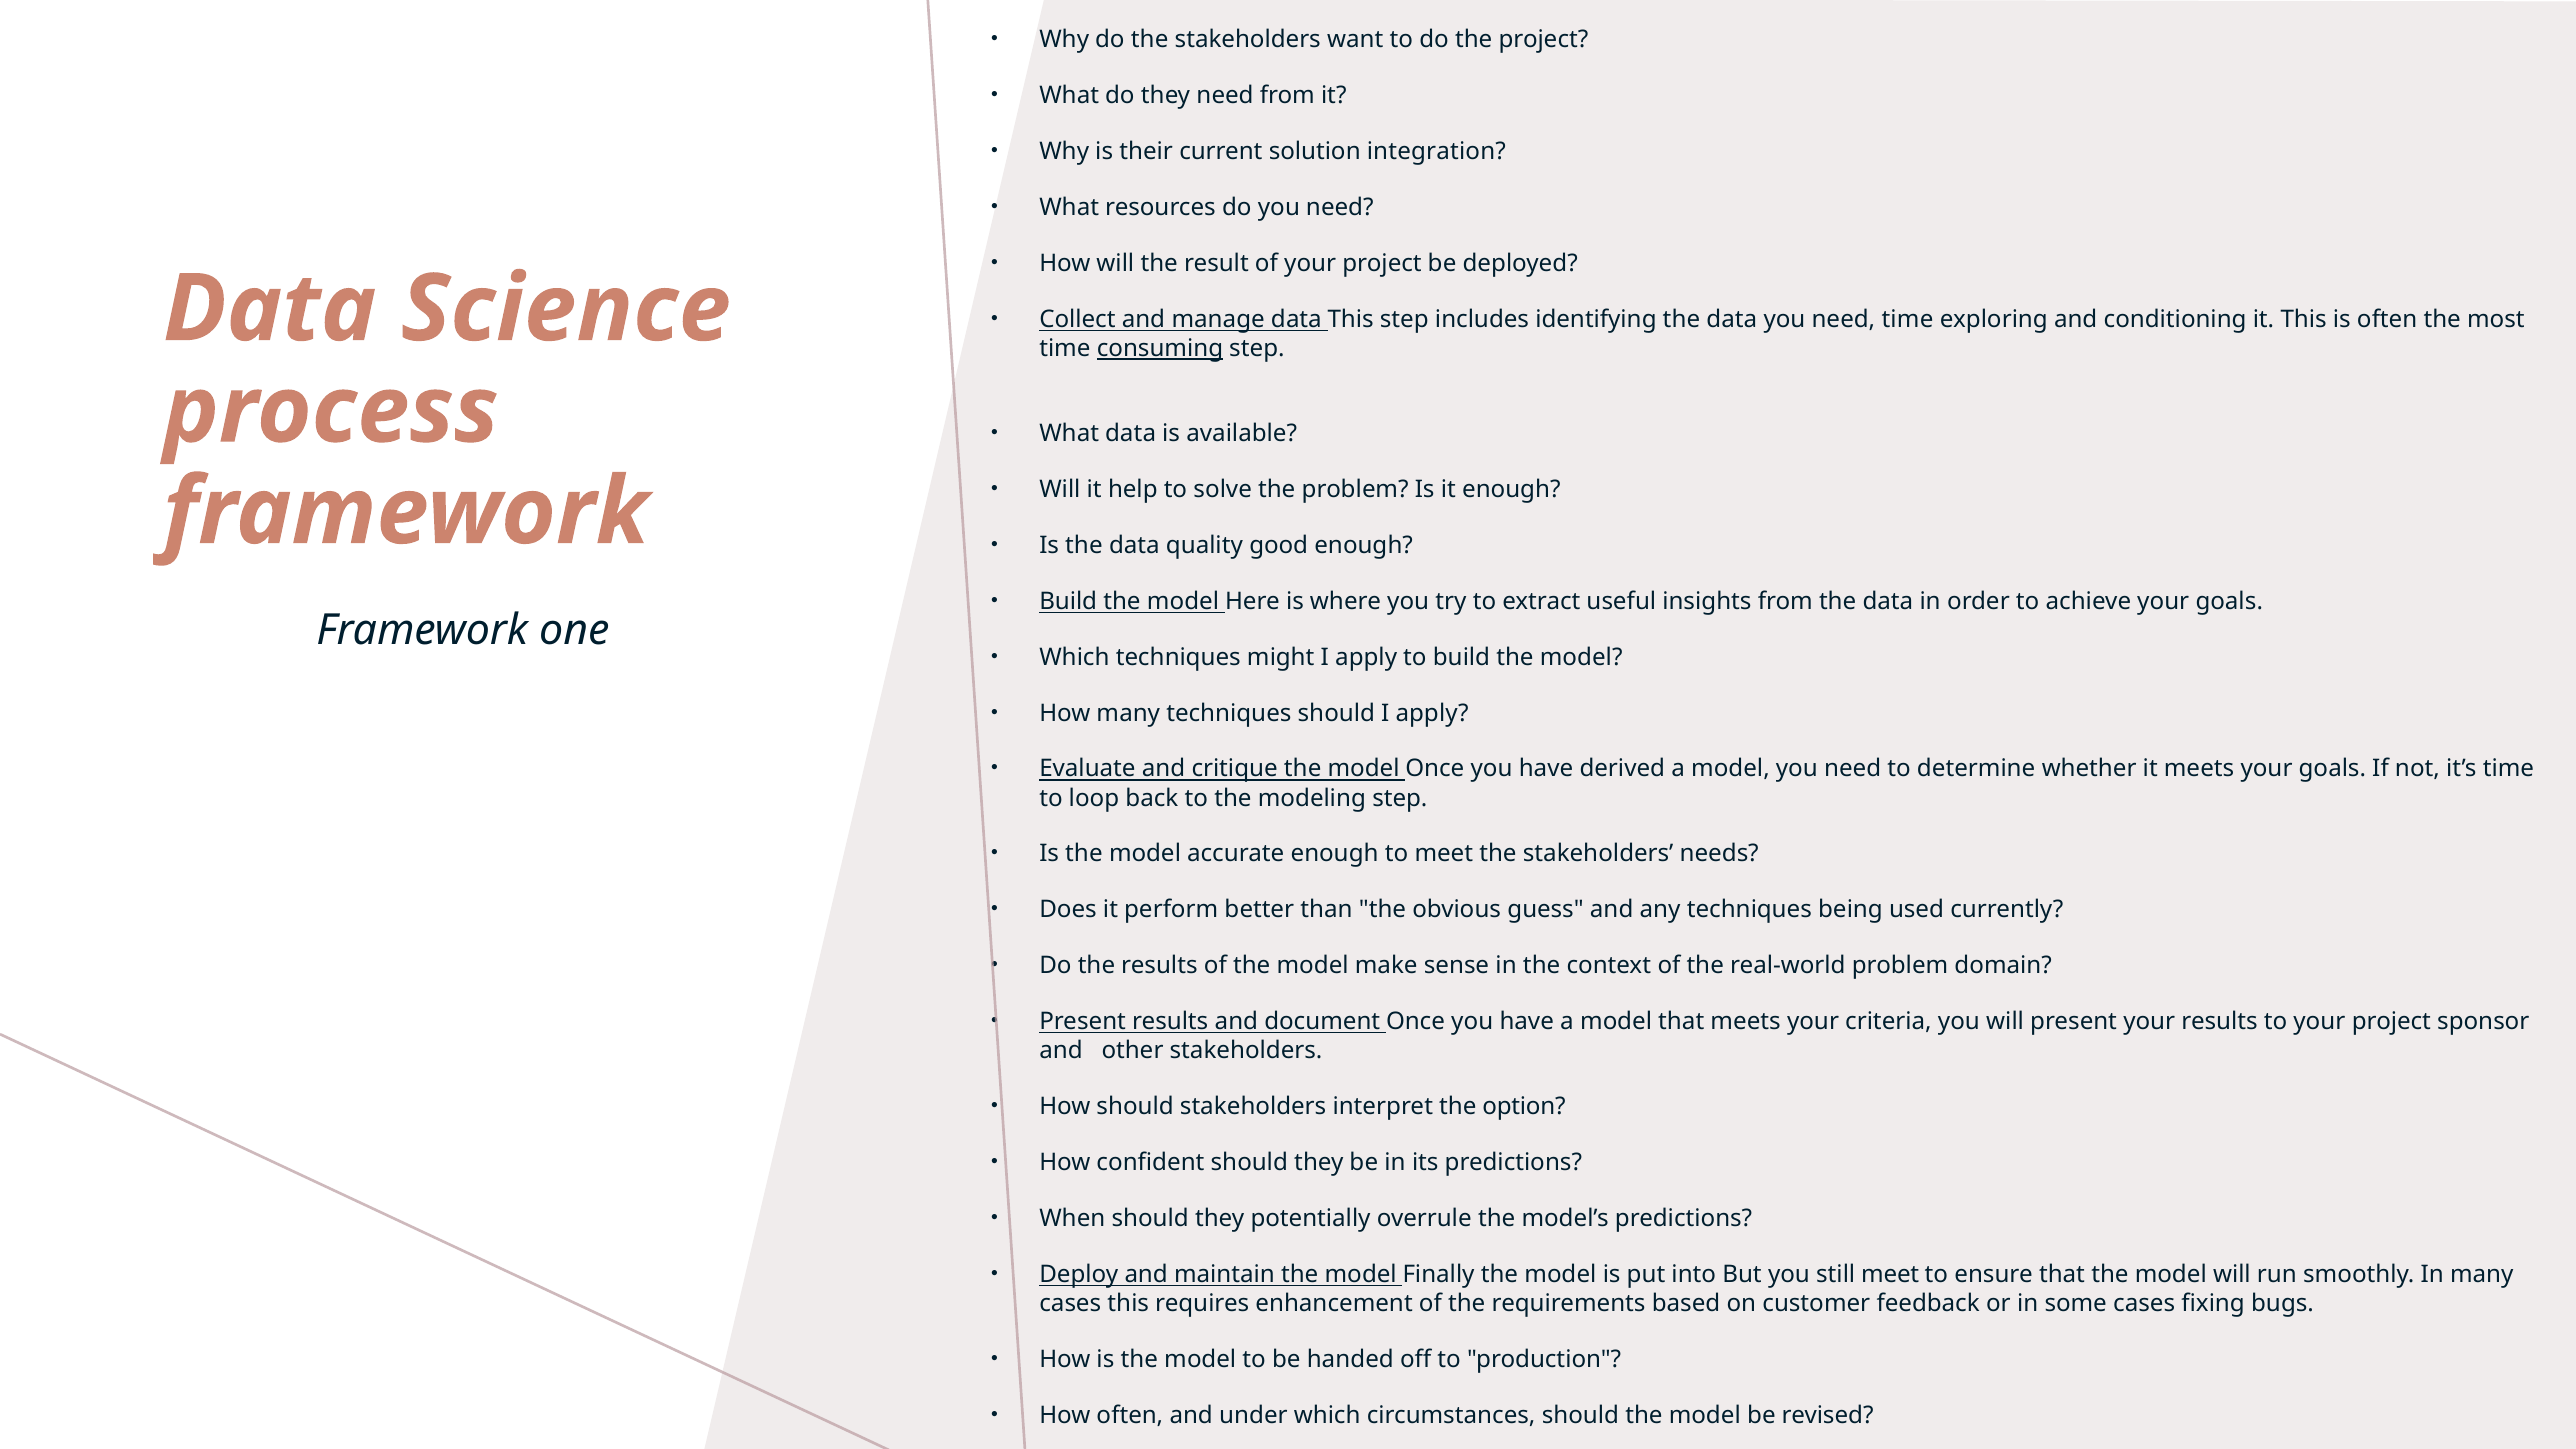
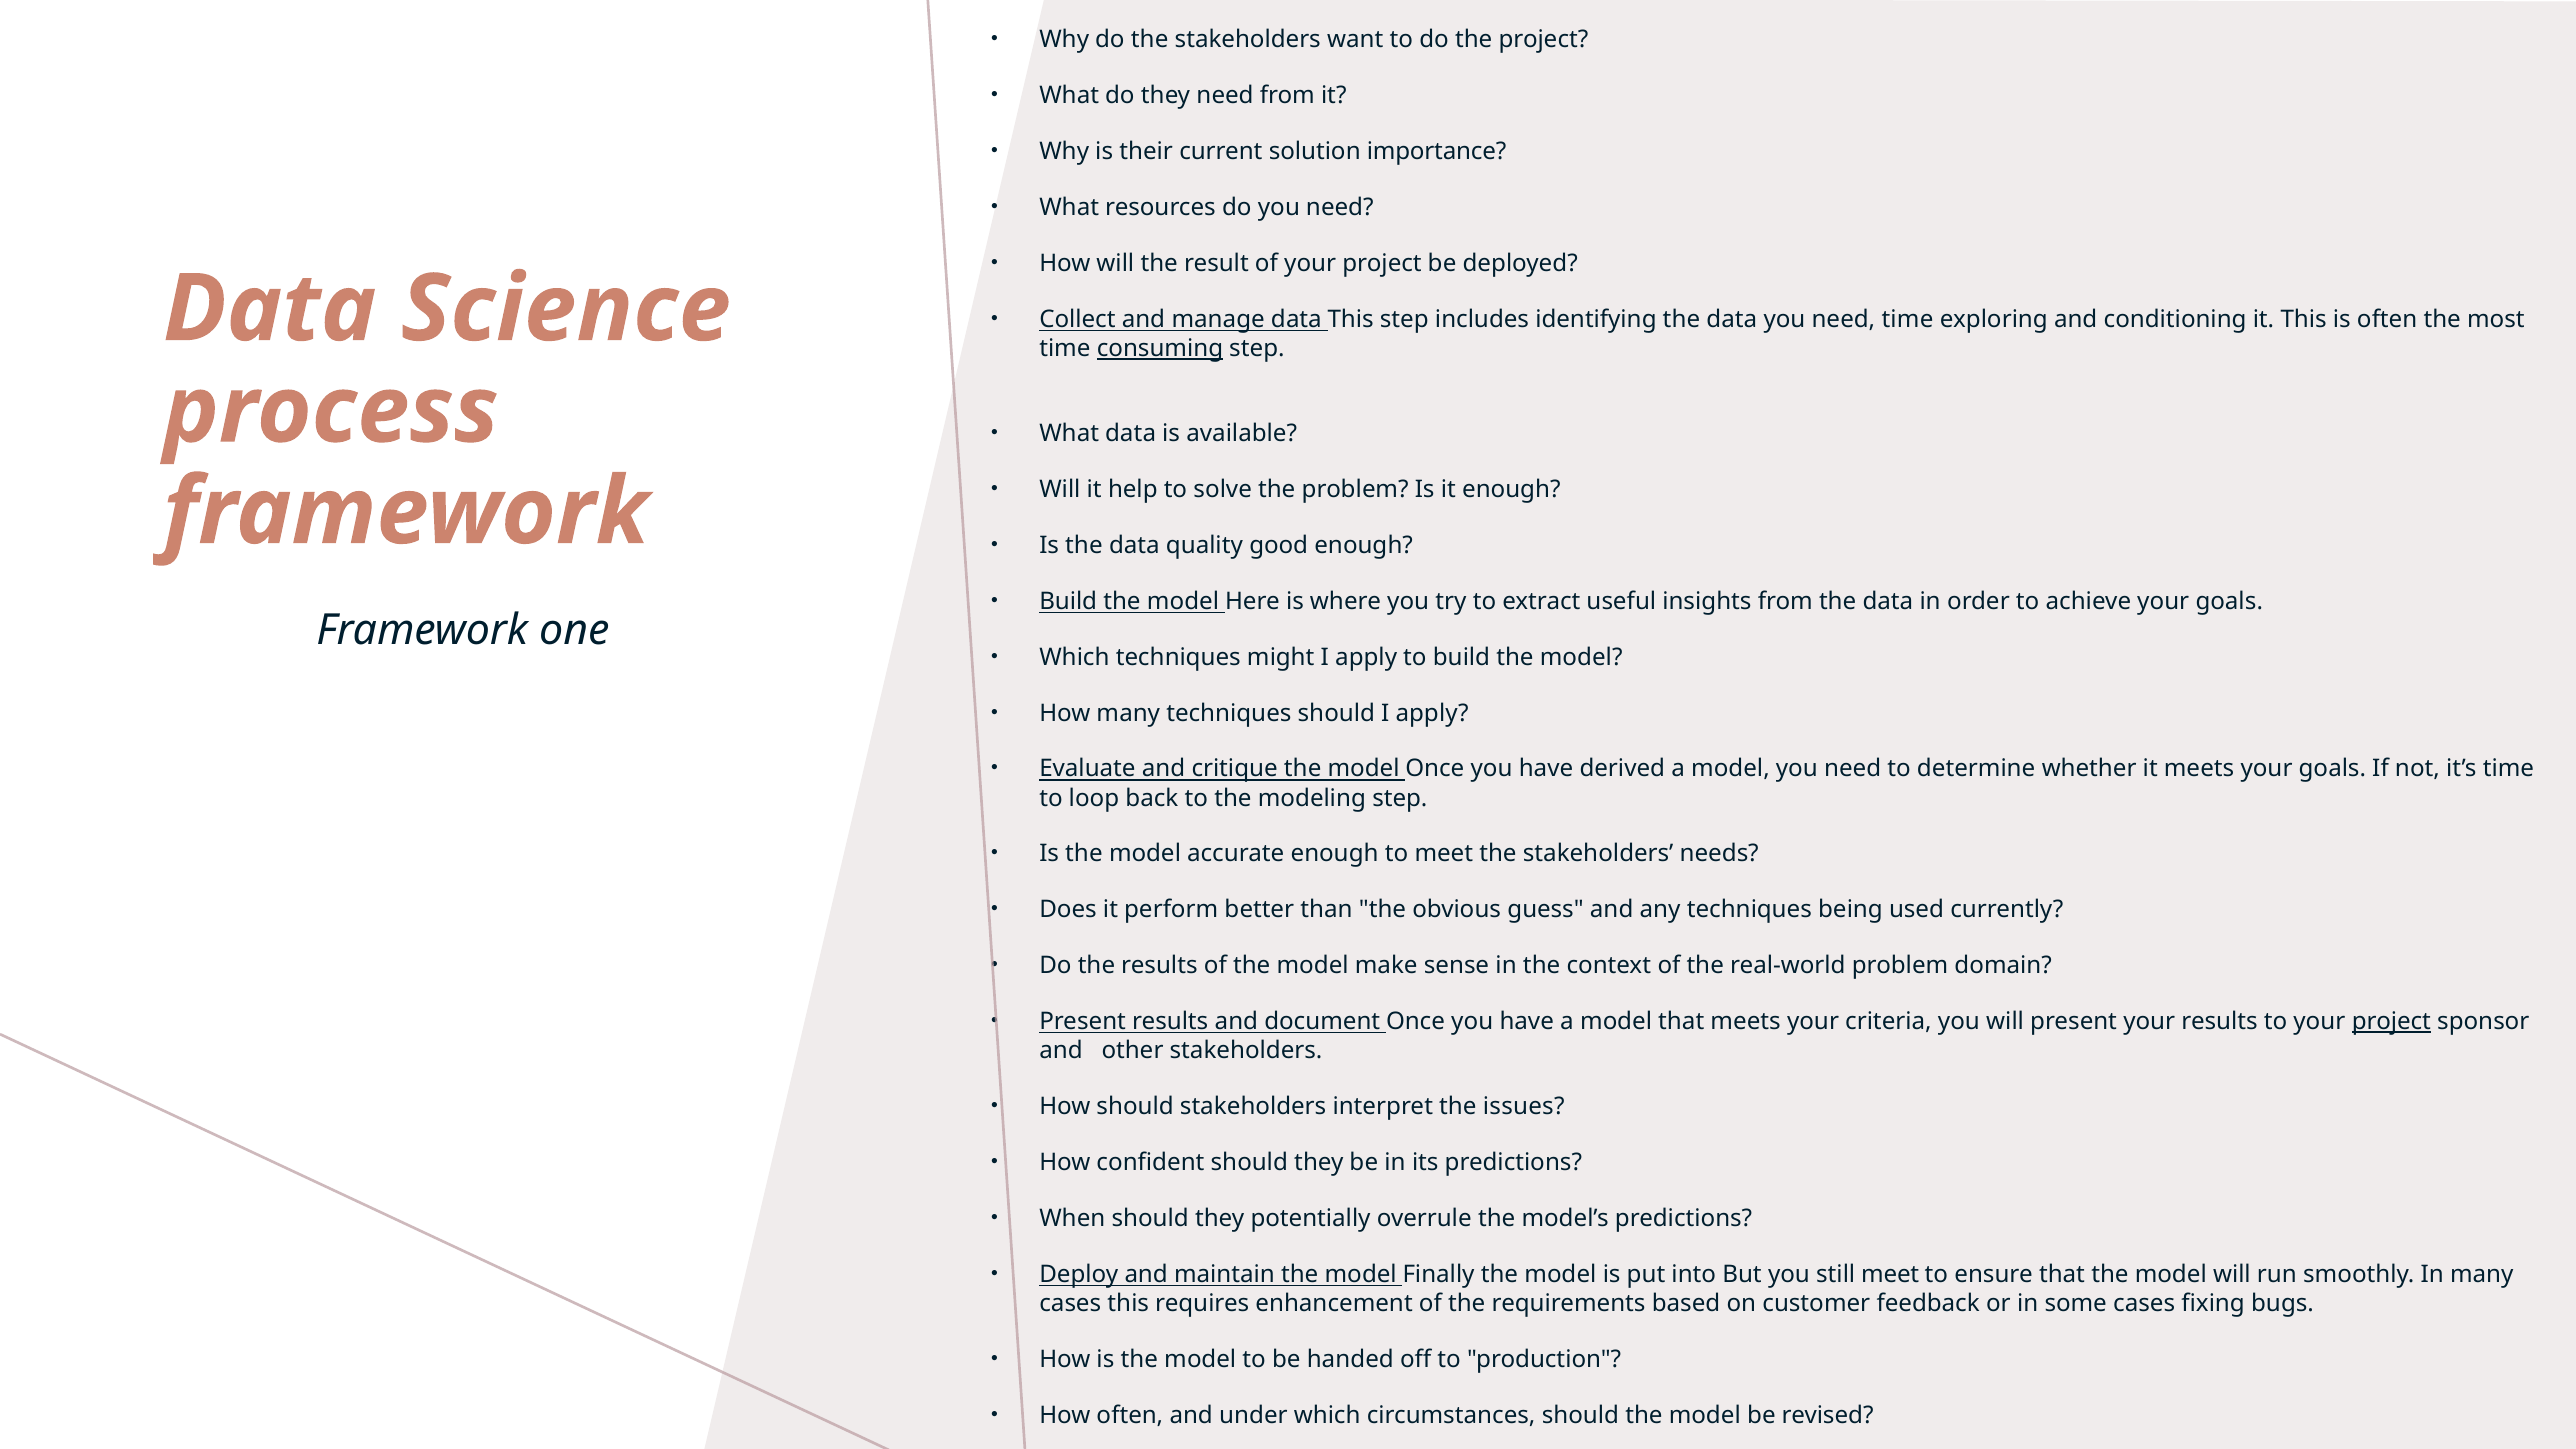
integration: integration -> importance (1437, 152)
project underline: none -> present (2391, 1022)
option: option -> issues (1524, 1107)
